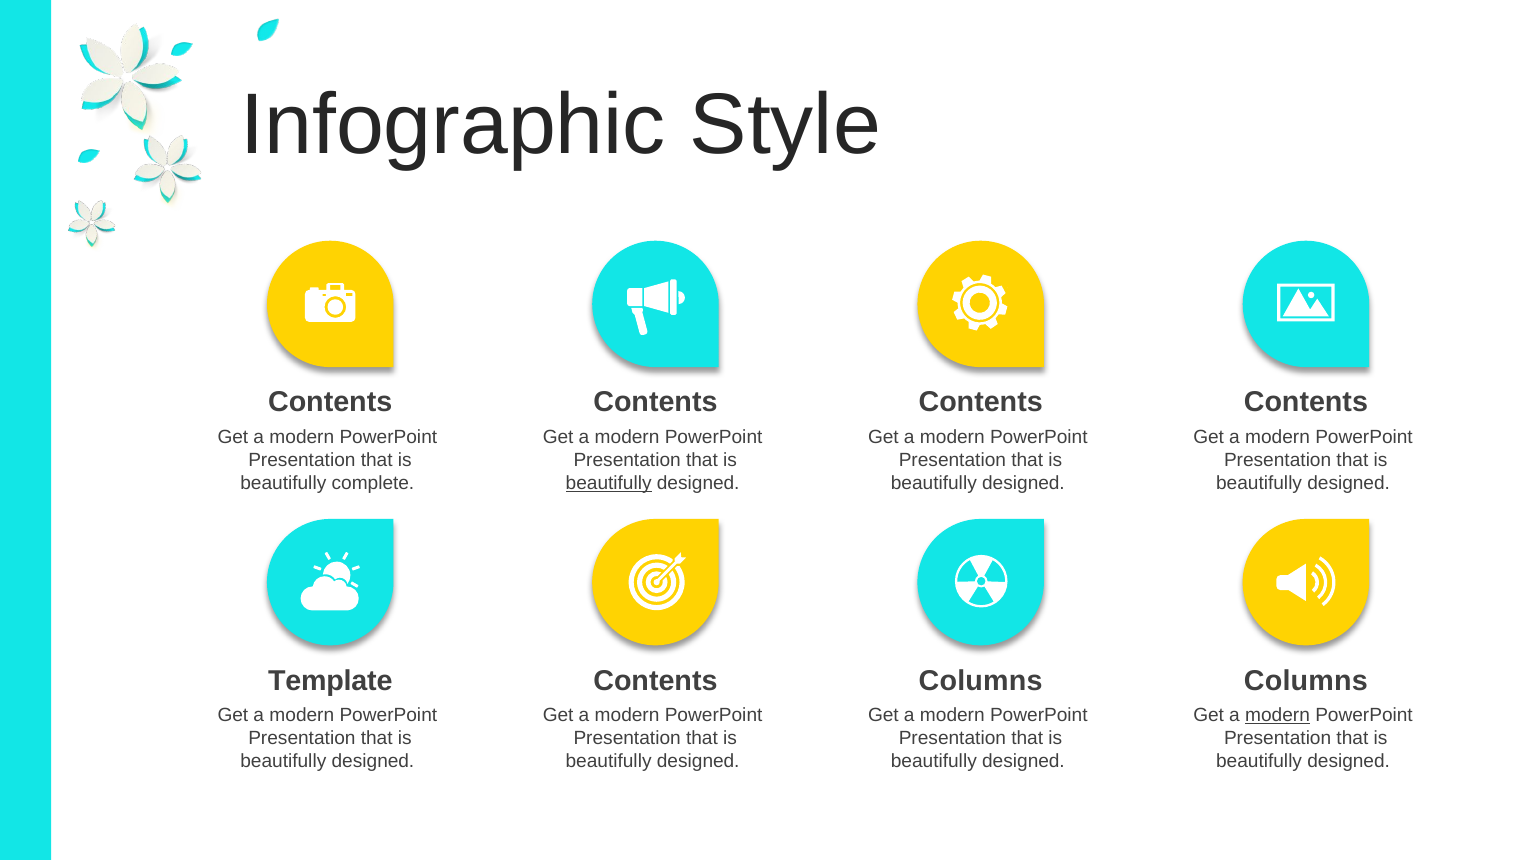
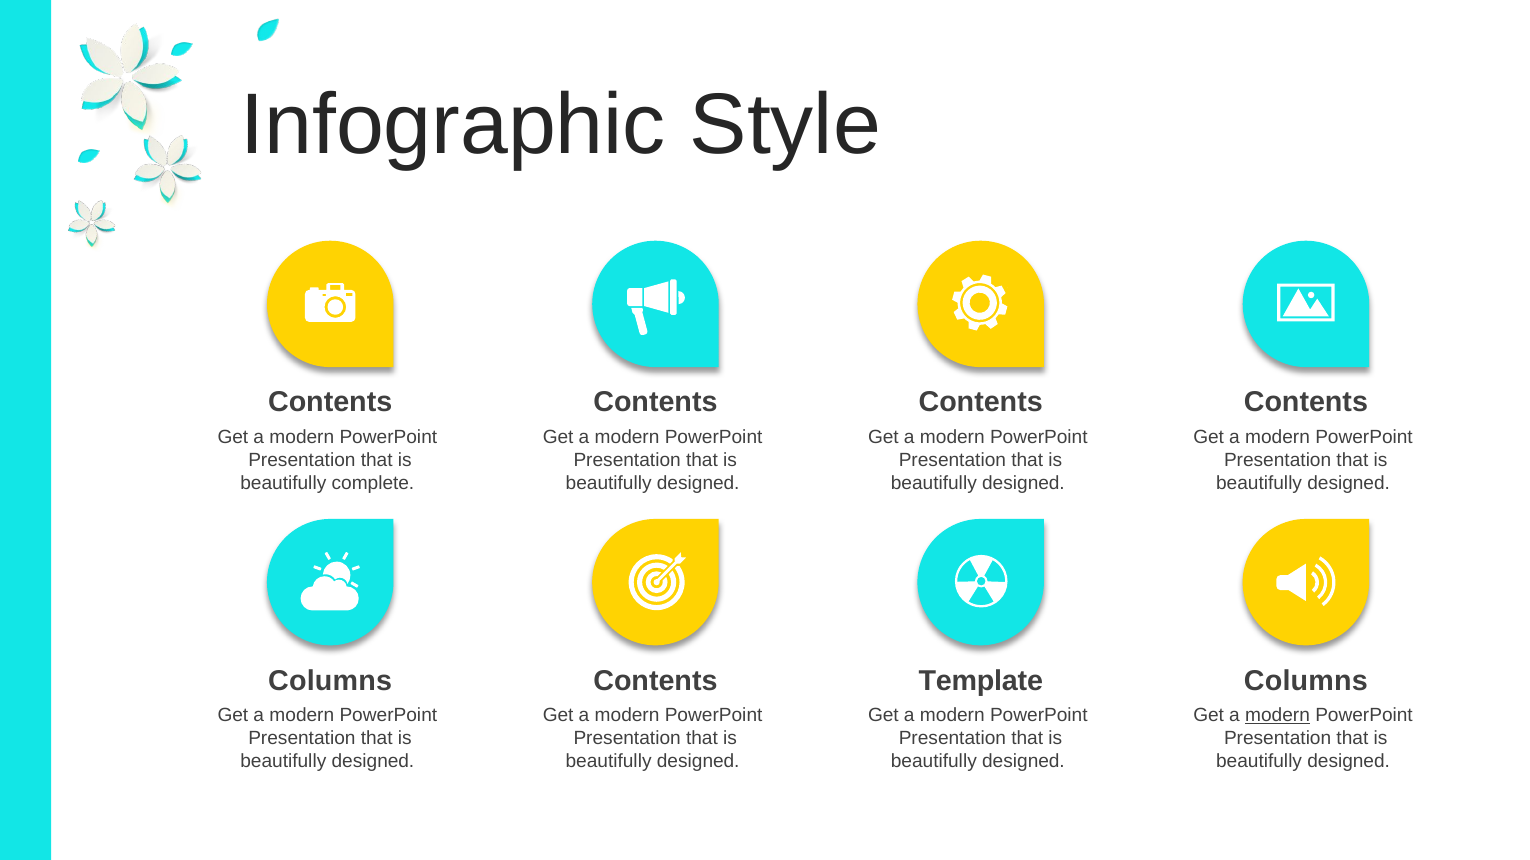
beautifully underline: present -> none (609, 483)
Template: Template -> Columns (330, 681)
Columns: Columns -> Template (981, 681)
